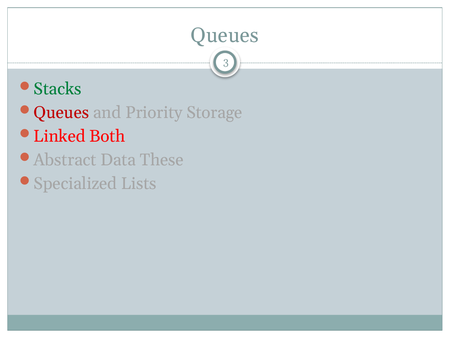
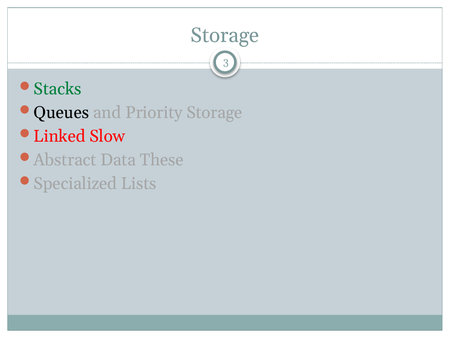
Queues: Queues -> Storage (225, 35)
Queues colour: red -> black (61, 112)
Both: Both -> Slow (107, 136)
